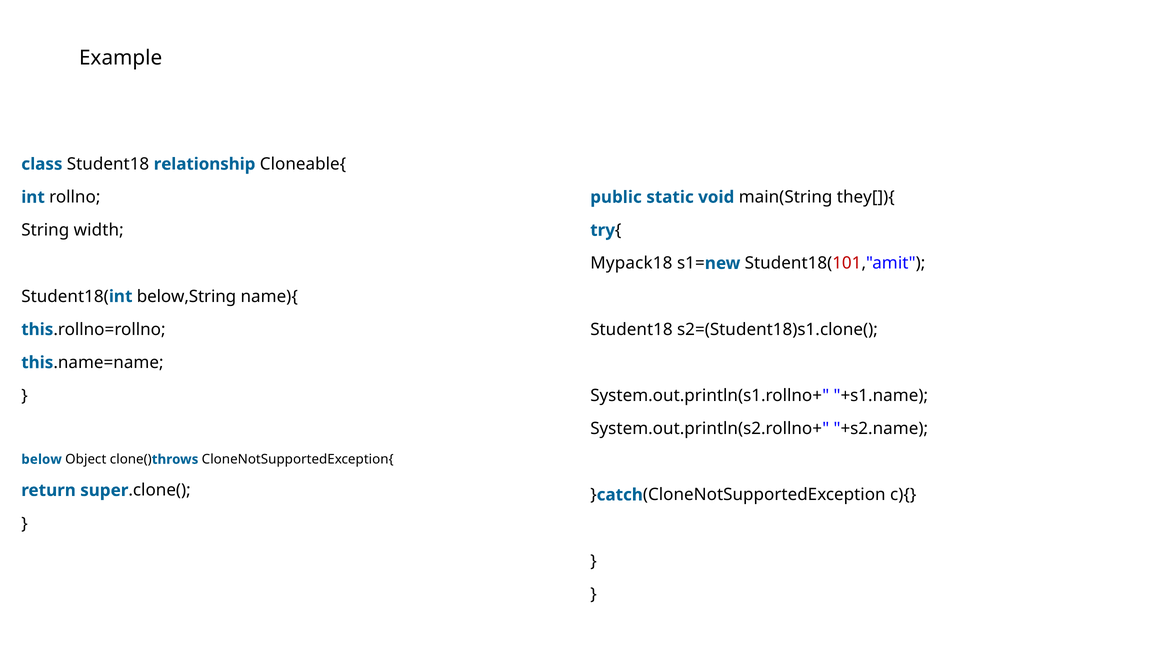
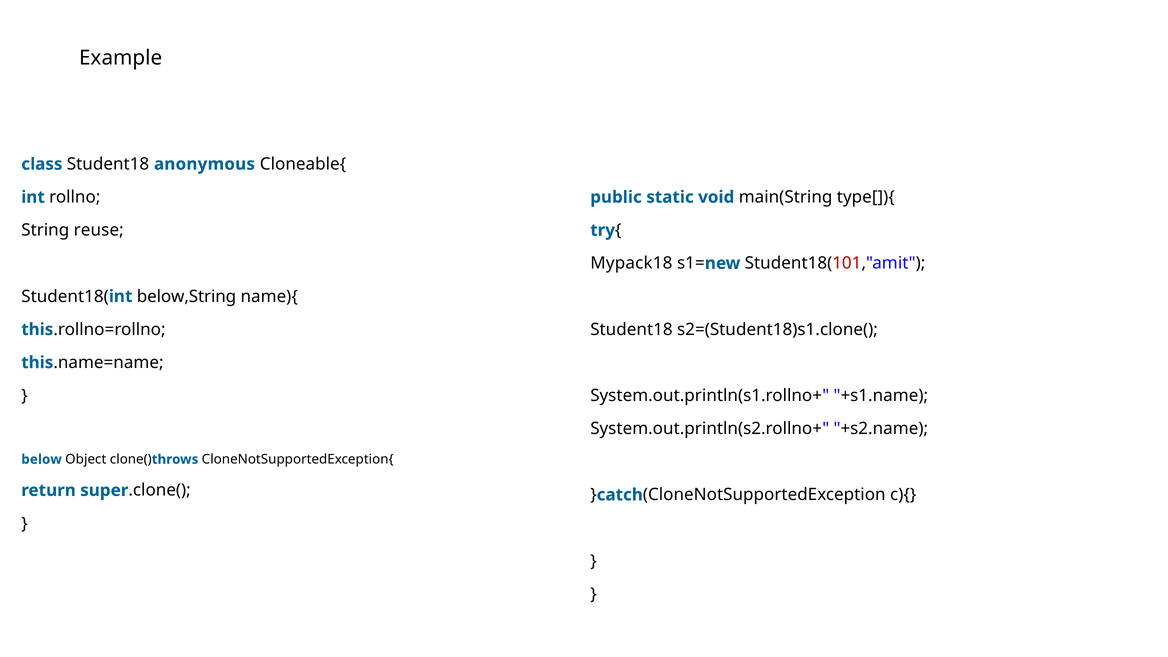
relationship: relationship -> anonymous (204, 164)
they[]){: they[]){ -> type[]){ (866, 197)
width: width -> reuse (99, 230)
